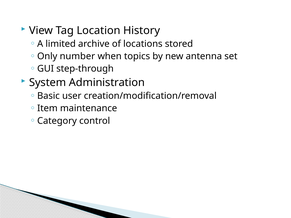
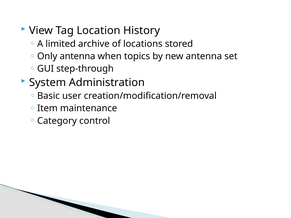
Only number: number -> antenna (77, 56)
